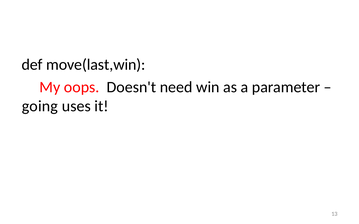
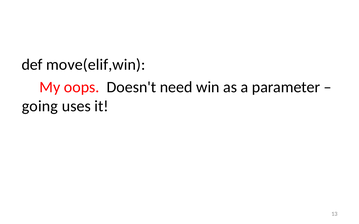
move(last,win: move(last,win -> move(elif,win (96, 65)
